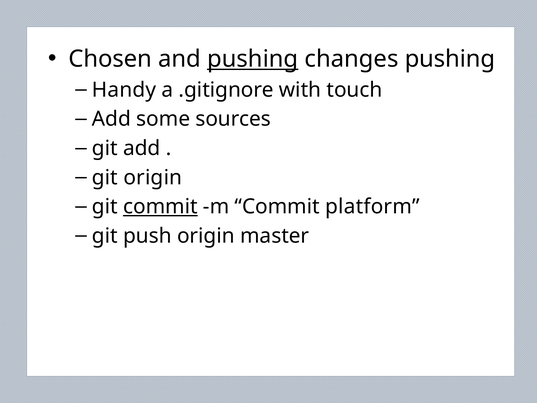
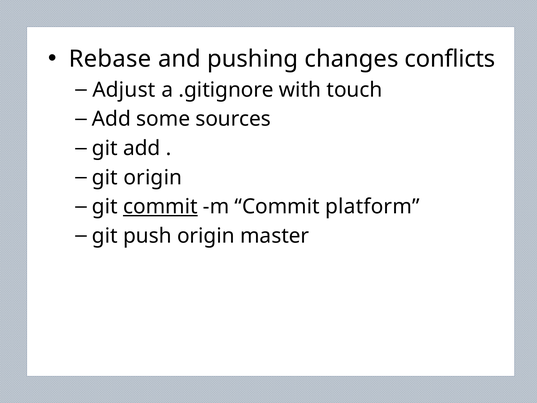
Chosen: Chosen -> Rebase (110, 59)
pushing underline: present -> none (253, 59)
changes pushing: pushing -> conflicts (450, 59)
Handy: Handy -> Adjust (124, 90)
